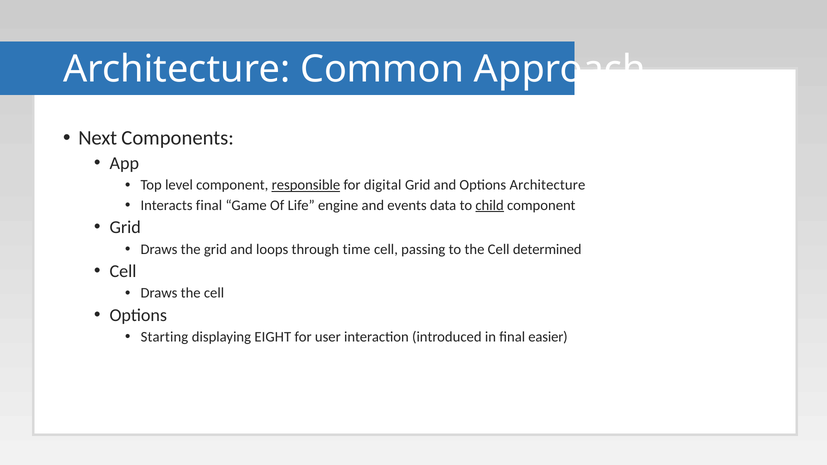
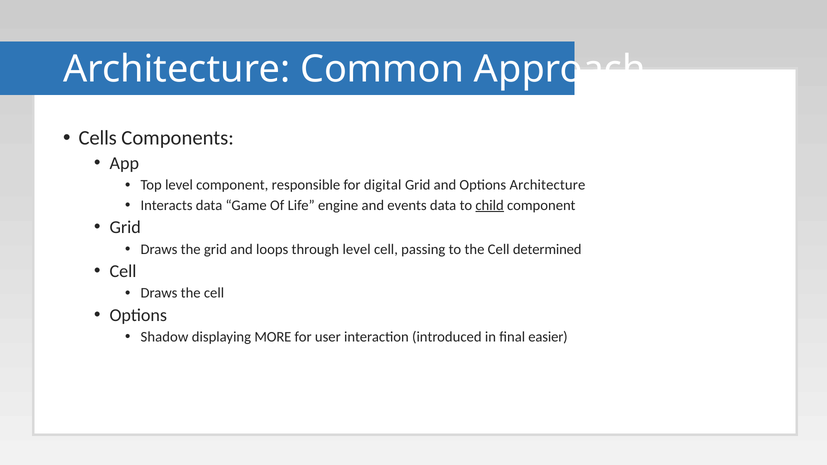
Next: Next -> Cells (98, 138)
responsible underline: present -> none (306, 185)
Interacts final: final -> data (209, 205)
through time: time -> level (357, 249)
Starting: Starting -> Shadow (164, 337)
EIGHT: EIGHT -> MORE (273, 337)
